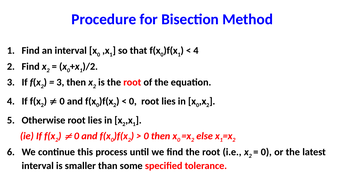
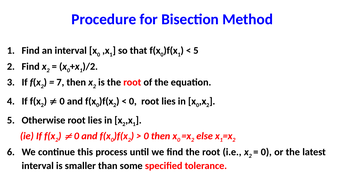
4: 4 -> 5 (196, 51)
3: 3 -> 7 (60, 82)
